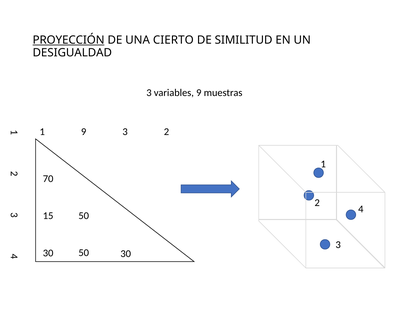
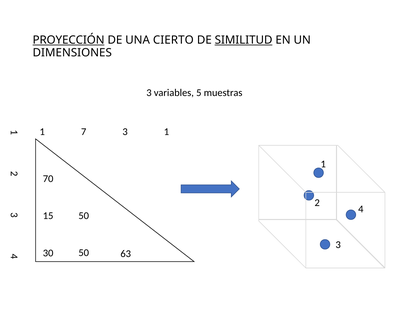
SIMILITUD underline: none -> present (244, 40)
DESIGUALDAD: DESIGUALDAD -> DIMENSIONES (72, 53)
variables 9: 9 -> 5 (199, 93)
1 9: 9 -> 7 (84, 132)
3 2: 2 -> 1 (166, 132)
50 30: 30 -> 63 (126, 254)
